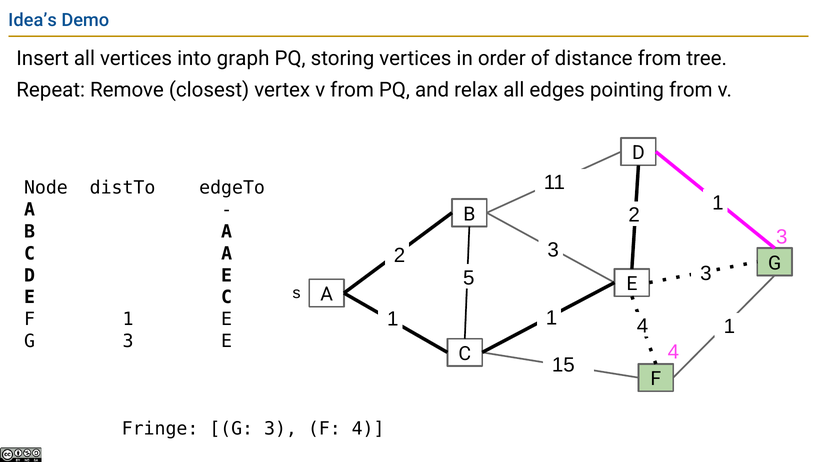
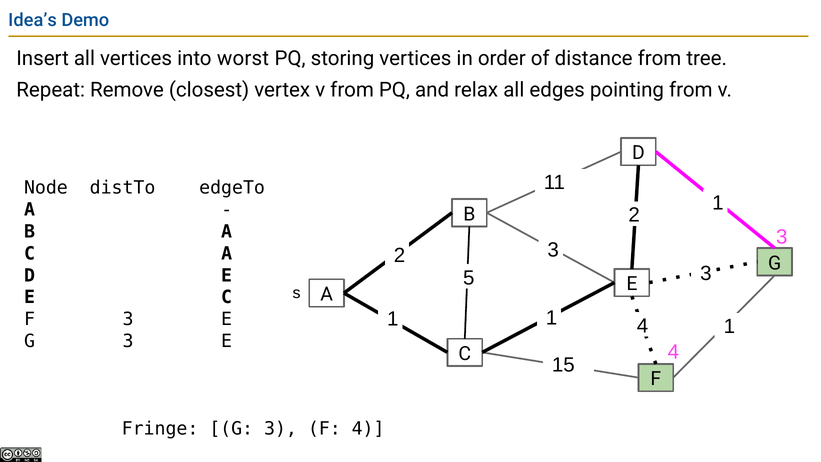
graph: graph -> worst (243, 58)
F 1: 1 -> 3 (128, 319)
